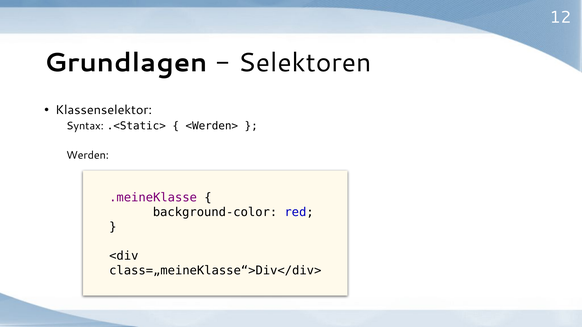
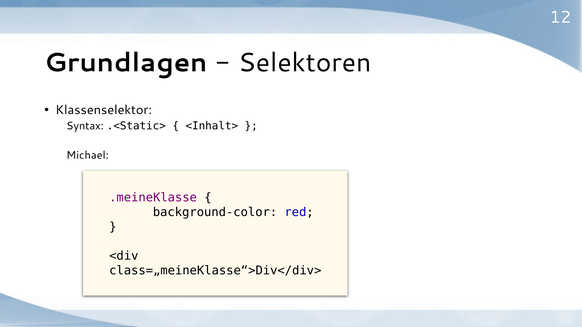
<Werden>: <Werden> -> <Inhalt> (212, 126)
Werden: Werden -> Michael (87, 156)
